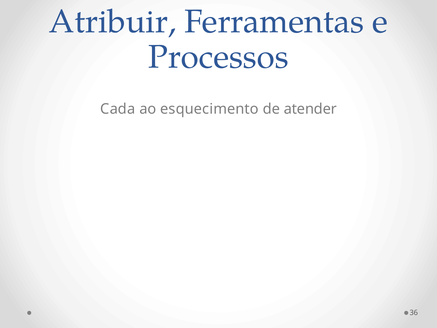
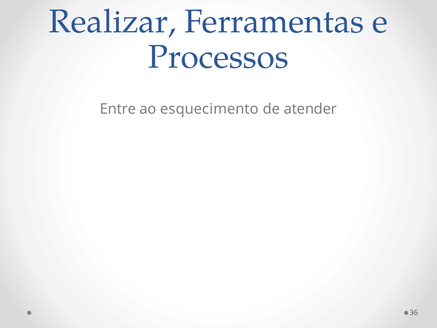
Atribuir: Atribuir -> Realizar (113, 22)
Cada: Cada -> Entre (118, 109)
